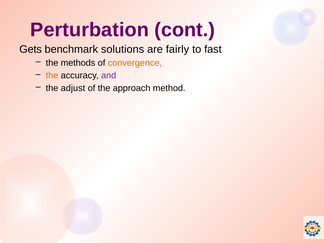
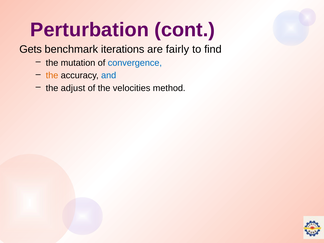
solutions: solutions -> iterations (123, 49)
fast: fast -> find (213, 49)
methods: methods -> mutation (78, 63)
convergence colour: orange -> blue (135, 63)
and colour: purple -> blue (109, 76)
approach: approach -> velocities (132, 88)
